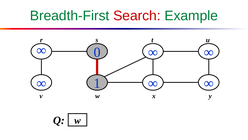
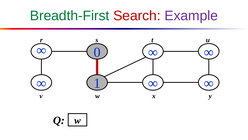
Example colour: green -> purple (191, 16)
